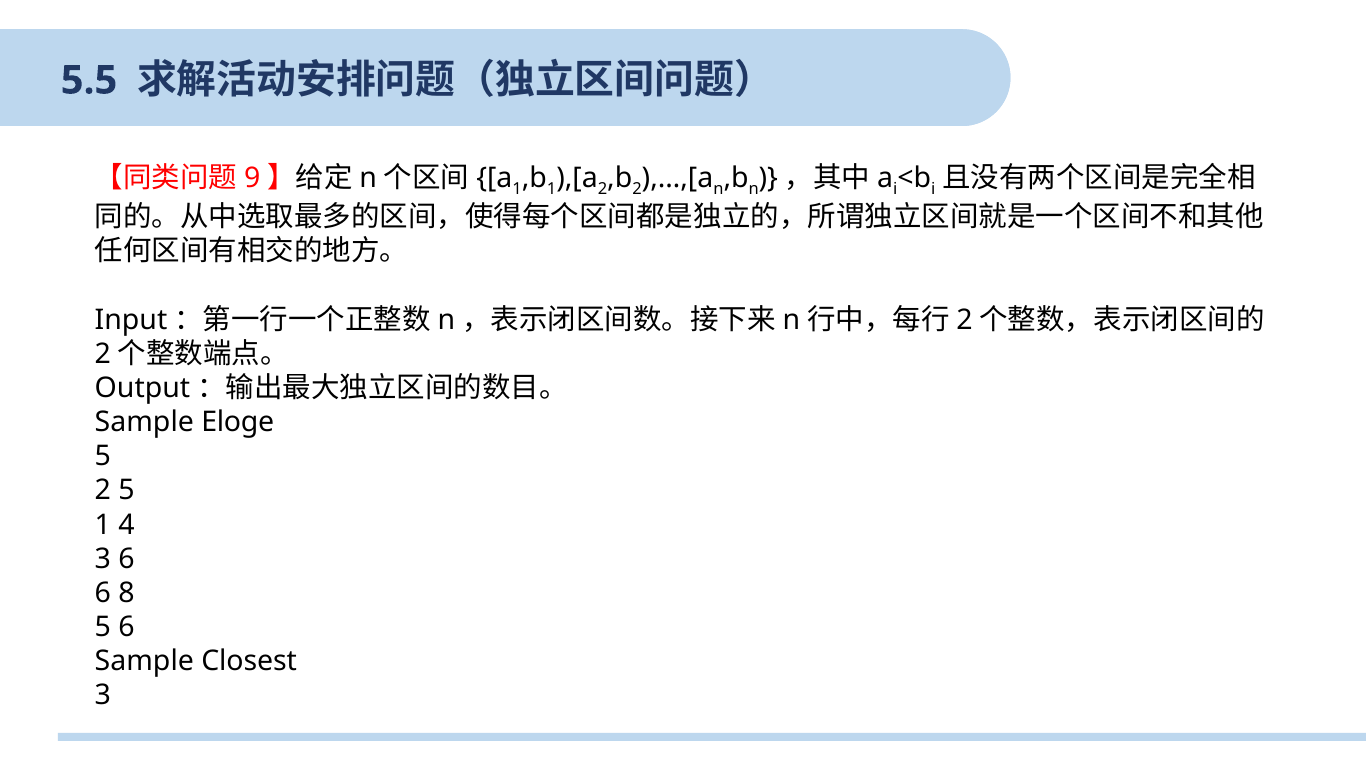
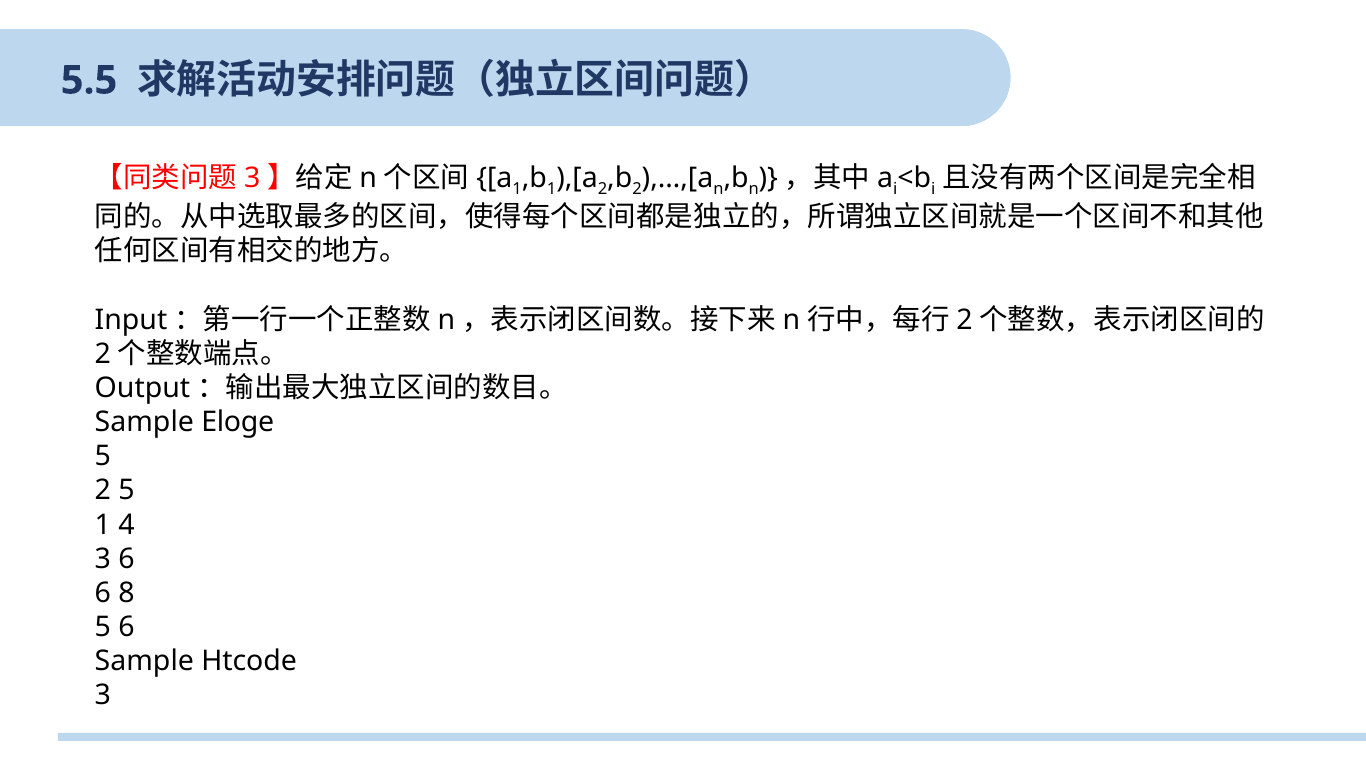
9: 9 -> 3 (252, 179)
Closest: Closest -> Htcode (249, 662)
